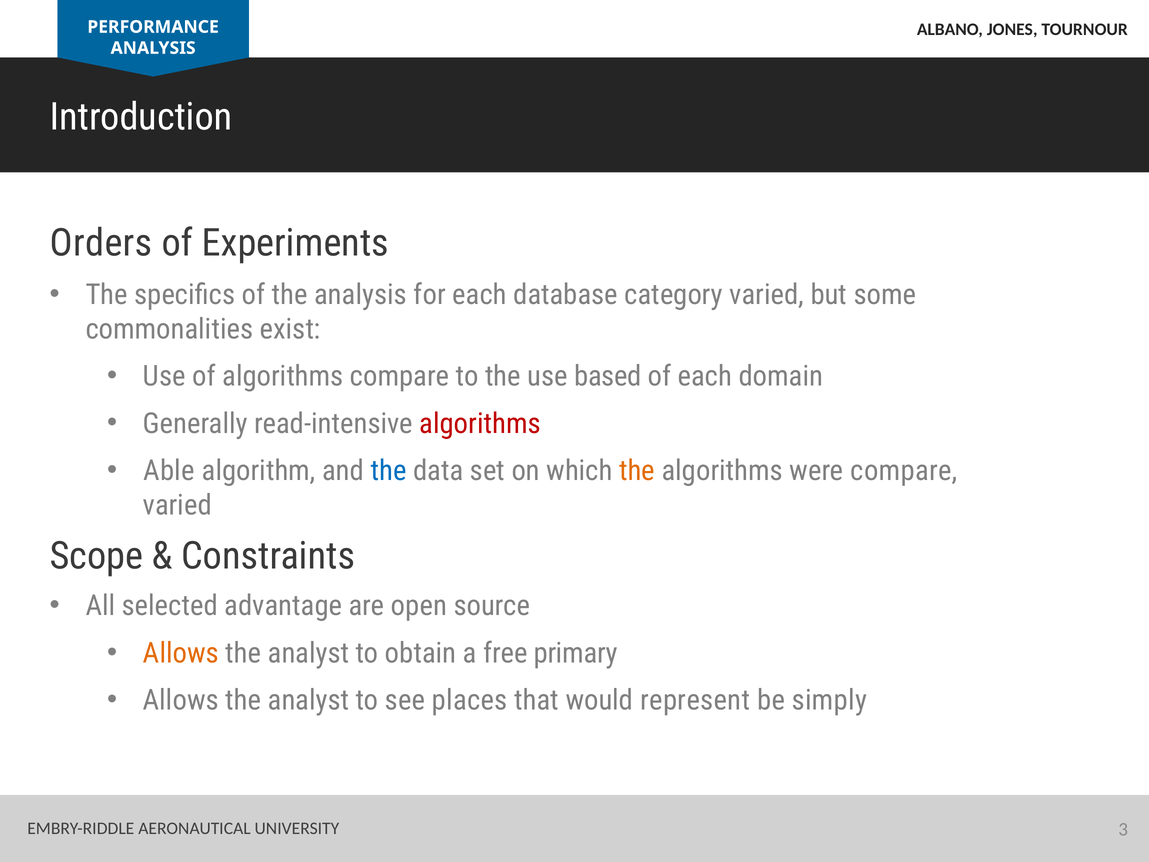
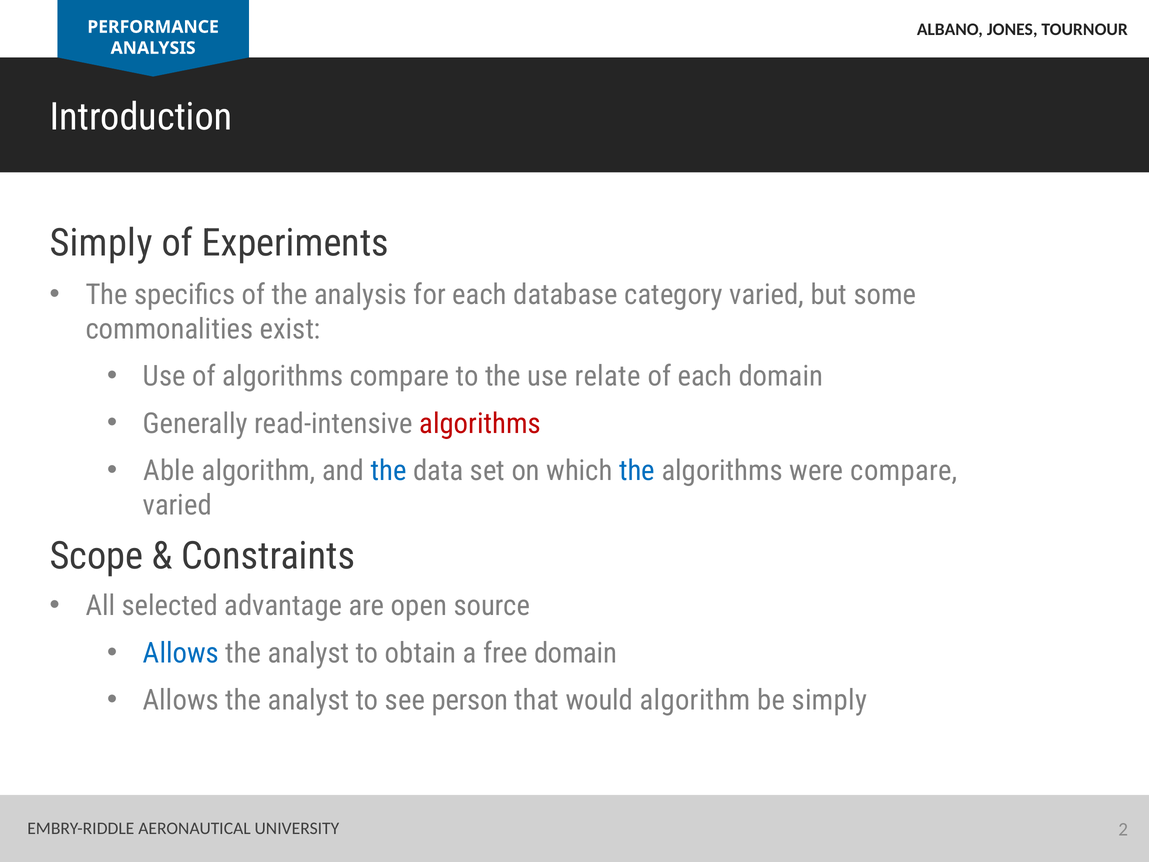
Orders: Orders -> Simply (101, 243)
based: based -> relate (608, 376)
the colour: orange -> blue (637, 471)
Allows colour: orange -> blue (181, 653)
free primary: primary -> domain (576, 653)
places: places -> person (470, 700)
would represent: represent -> algorithm (695, 700)
3: 3 -> 2 (1123, 829)
